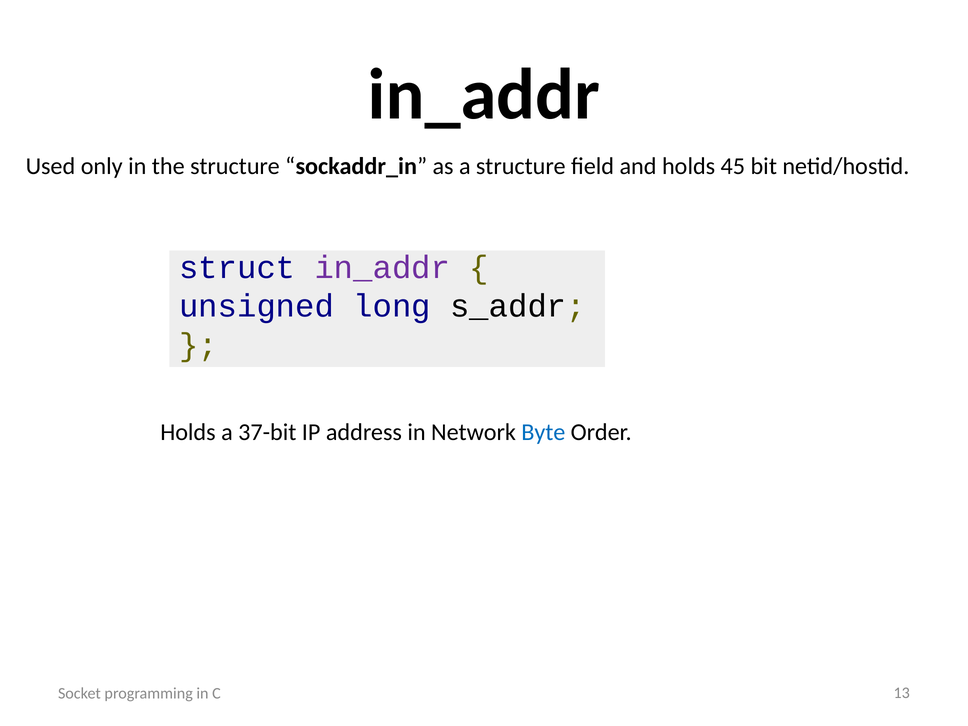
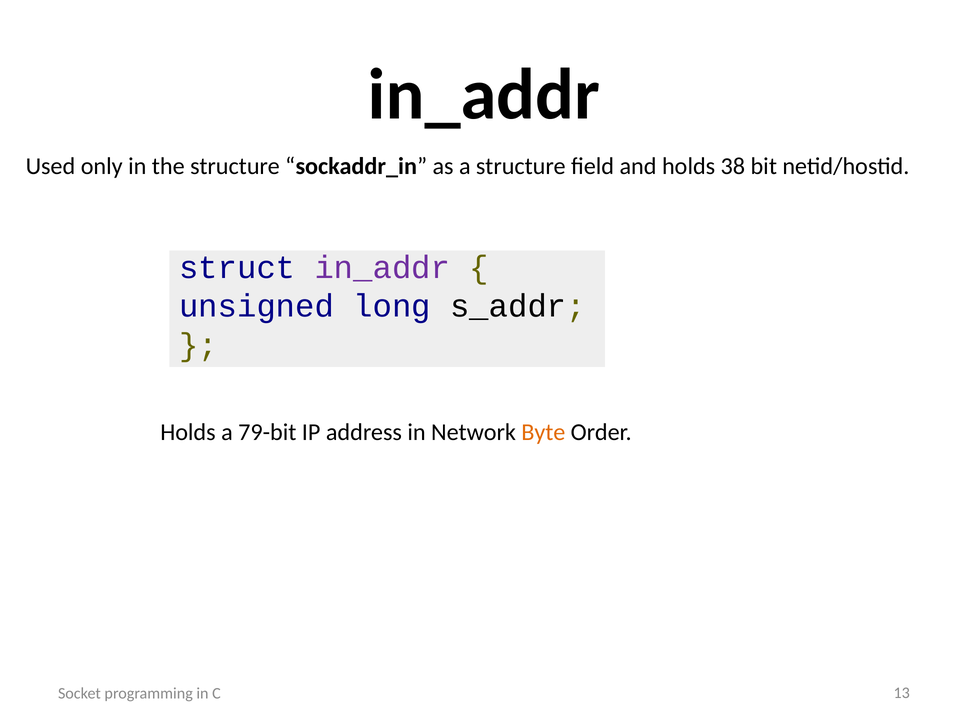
45: 45 -> 38 (733, 166)
37-bit: 37-bit -> 79-bit (267, 432)
Byte colour: blue -> orange (543, 432)
